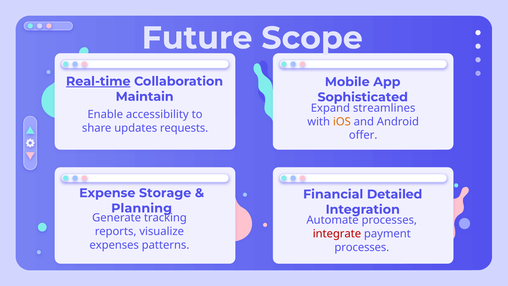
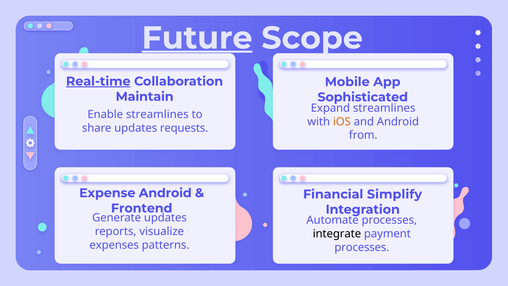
Future underline: none -> present (197, 38)
Enable accessibility: accessibility -> streamlines (157, 114)
offer: offer -> from (363, 135)
Expense Storage: Storage -> Android (165, 193)
Detailed: Detailed -> Simplify (394, 194)
Planning: Planning -> Frontend (142, 208)
Generate tracking: tracking -> updates (165, 218)
integrate colour: red -> black (337, 234)
